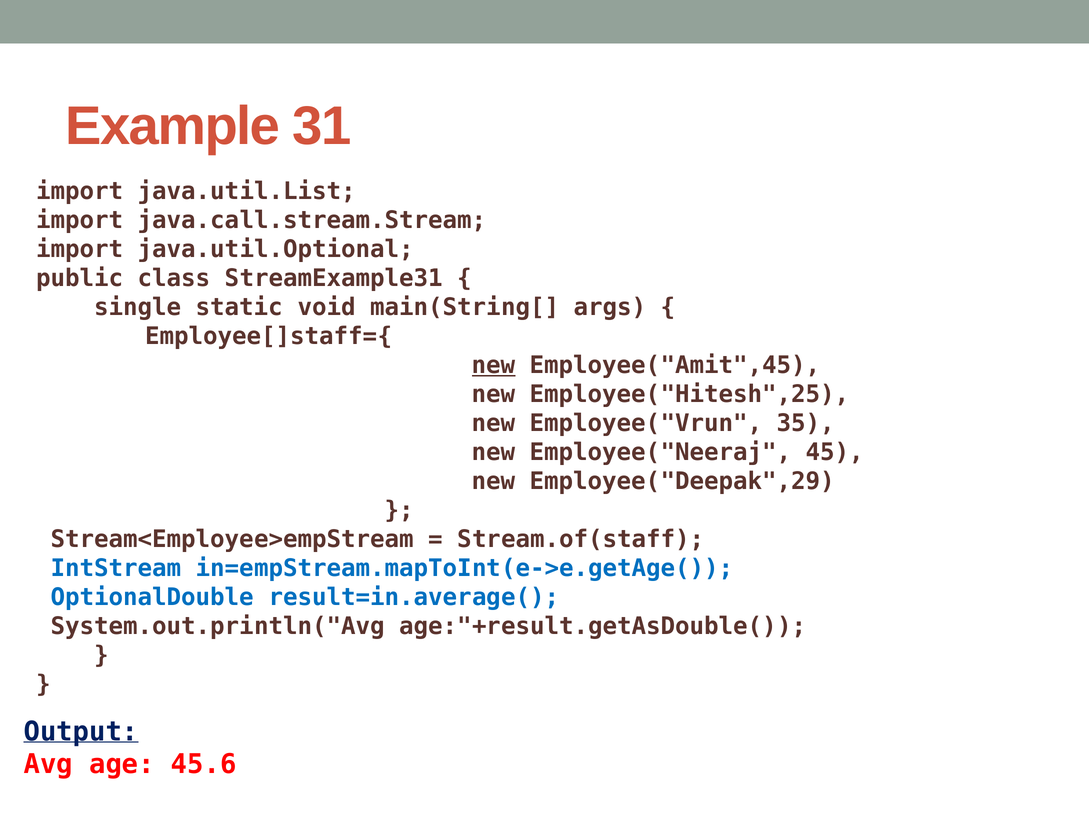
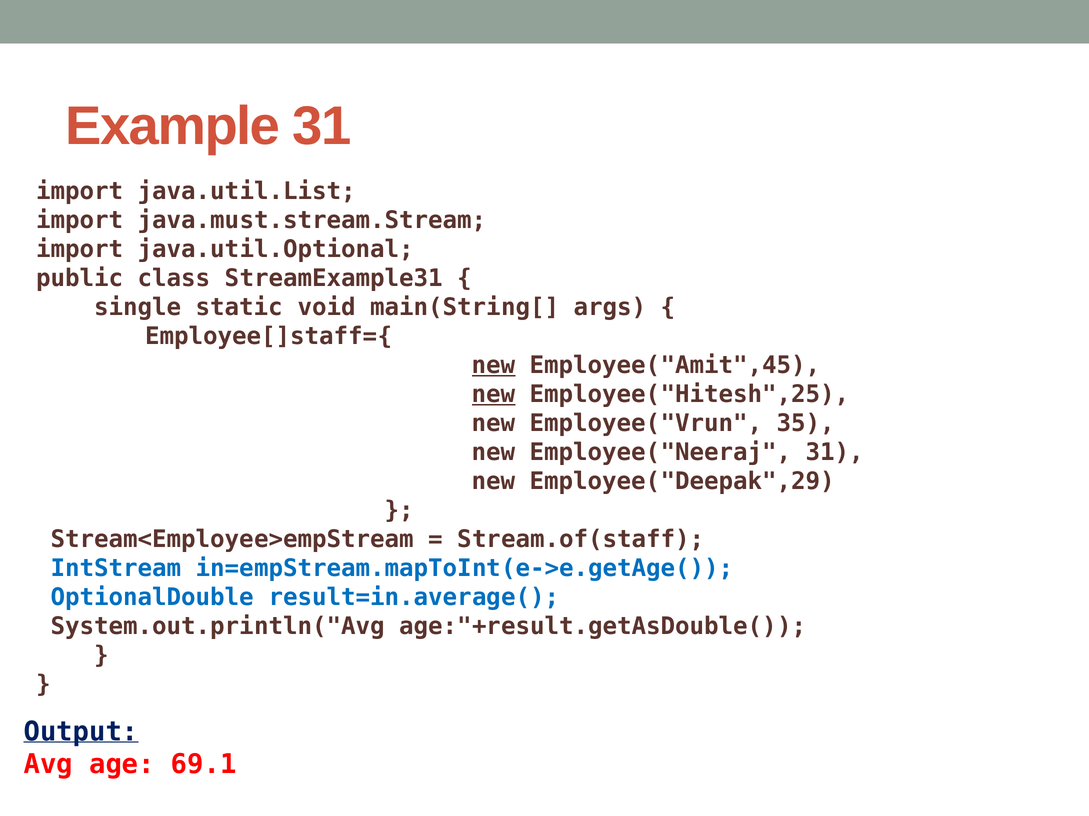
java.call.stream.Stream: java.call.stream.Stream -> java.must.stream.Stream (312, 221)
new underline: none -> present (494, 395)
Employee("Neeraj 45: 45 -> 31 (835, 453)
45.6: 45.6 -> 69.1 (204, 765)
